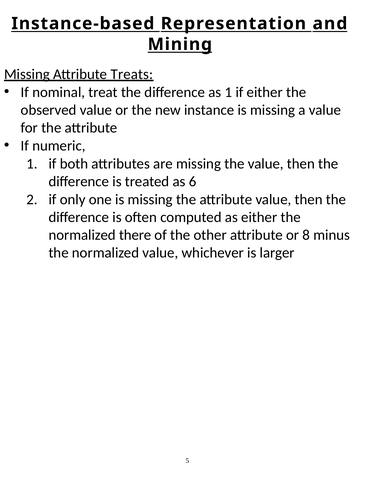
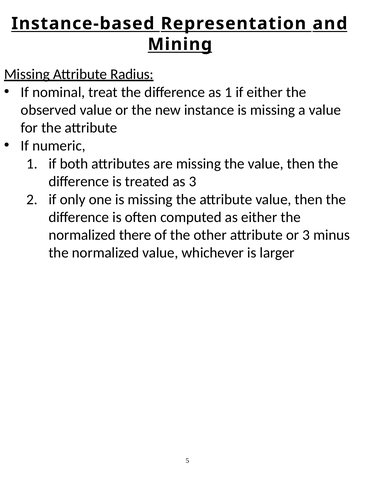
Treats: Treats -> Radius (132, 74)
as 6: 6 -> 3 (193, 181)
or 8: 8 -> 3 (306, 235)
